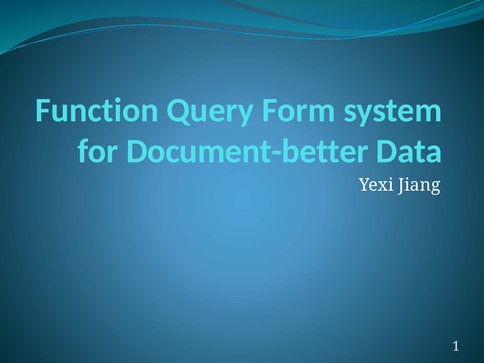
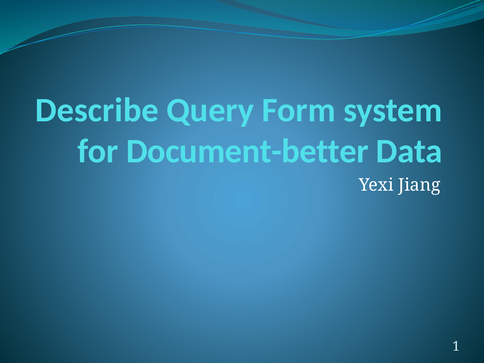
Function: Function -> Describe (97, 110)
